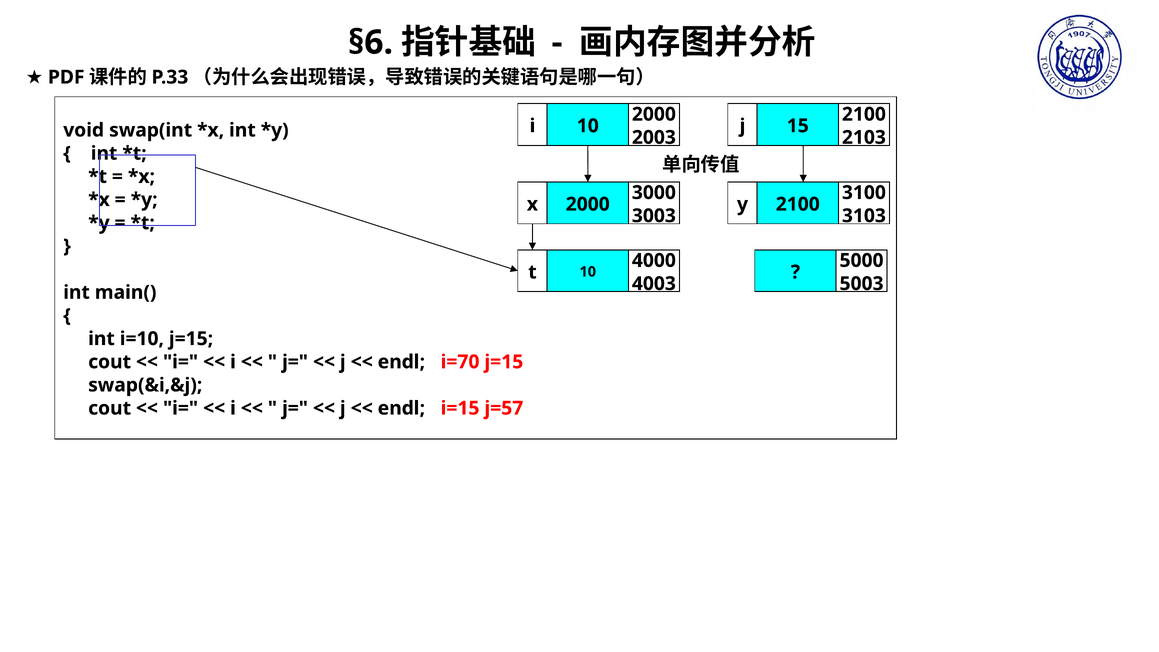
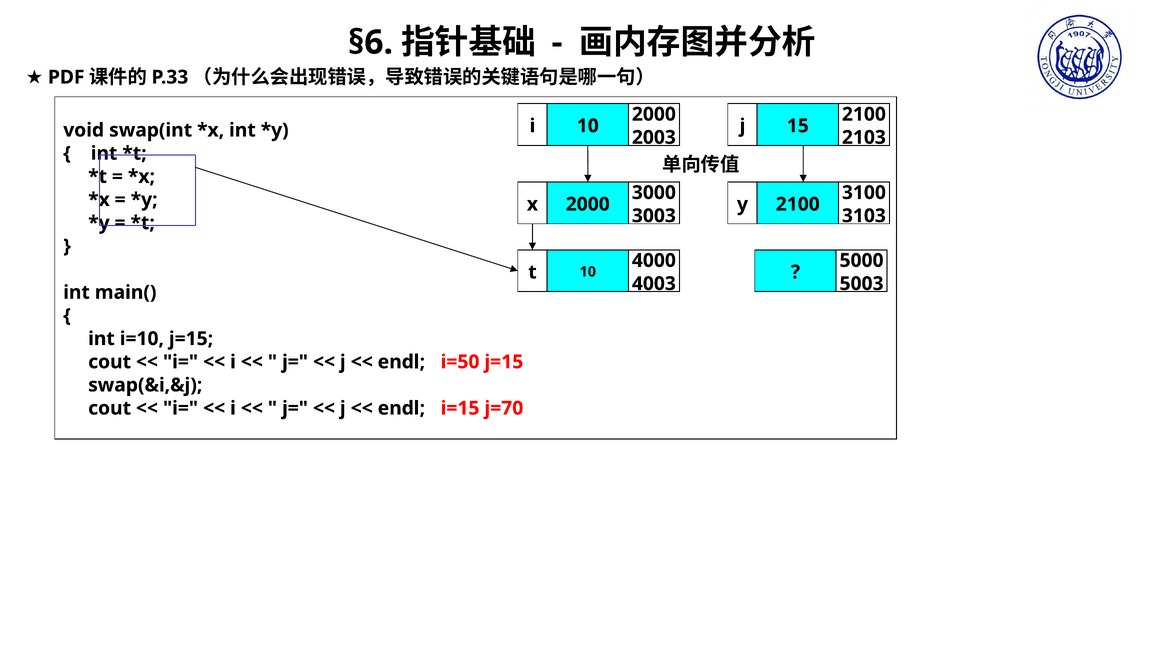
i=70: i=70 -> i=50 (460, 362)
j=57: j=57 -> j=70 (504, 408)
